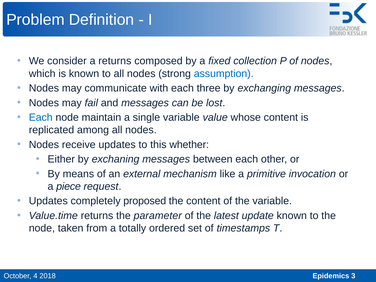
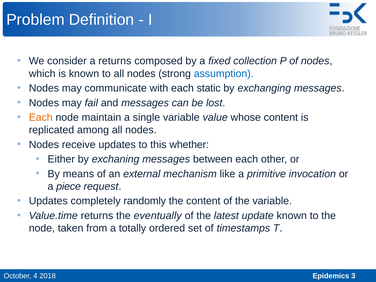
three: three -> static (209, 88)
Each colour: blue -> orange (41, 117)
proposed: proposed -> randomly (145, 201)
parameter: parameter -> eventually (158, 216)
